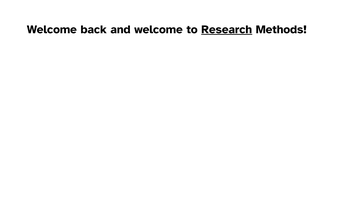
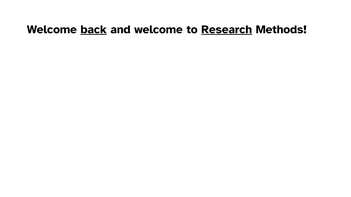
back underline: none -> present (94, 30)
